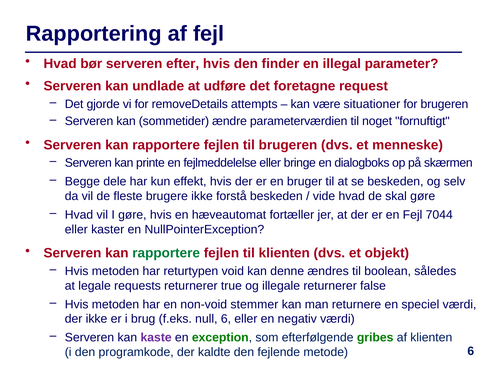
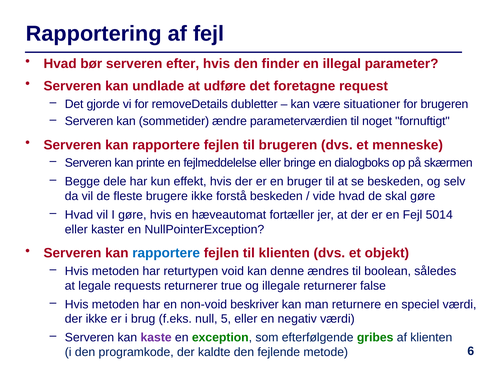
attempts: attempts -> dubletter (254, 104)
7044: 7044 -> 5014 (439, 215)
rapportere colour: green -> blue (166, 253)
stemmer: stemmer -> beskriver (254, 305)
null 6: 6 -> 5 (226, 319)
